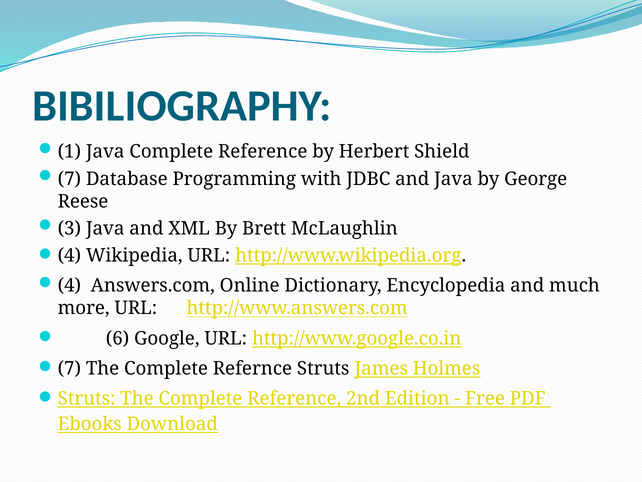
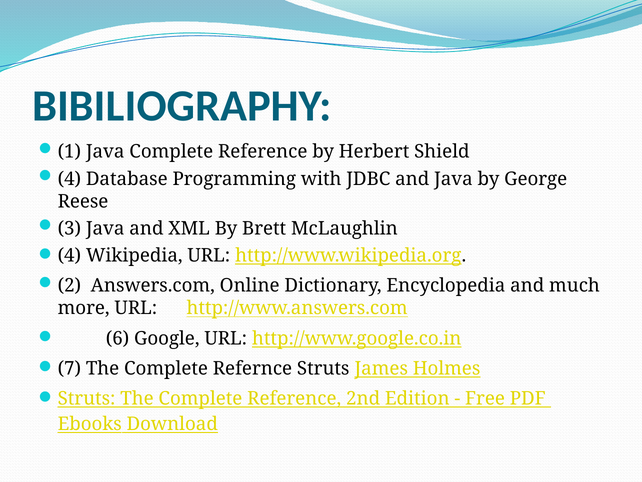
7: 7 -> 4 (69, 179)
4: 4 -> 2 (69, 285)
